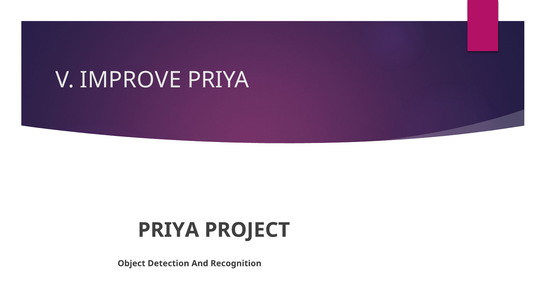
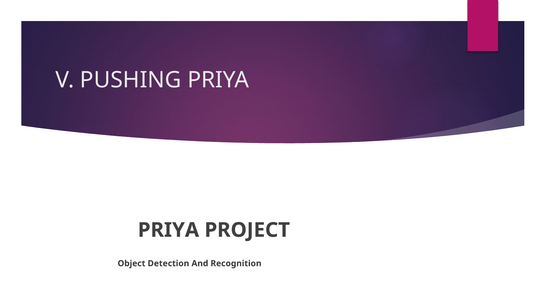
IMPROVE: IMPROVE -> PUSHING (131, 80)
